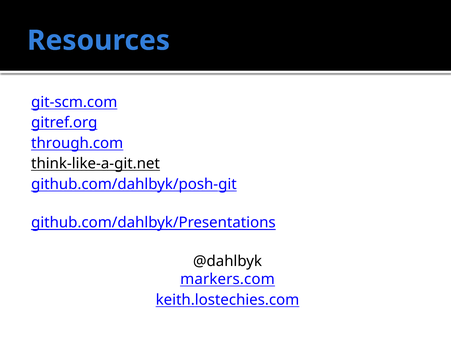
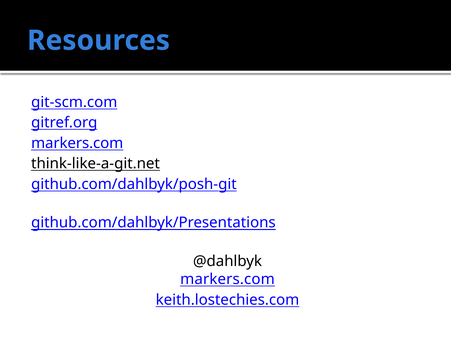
through.com: through.com -> markers.com (77, 143)
